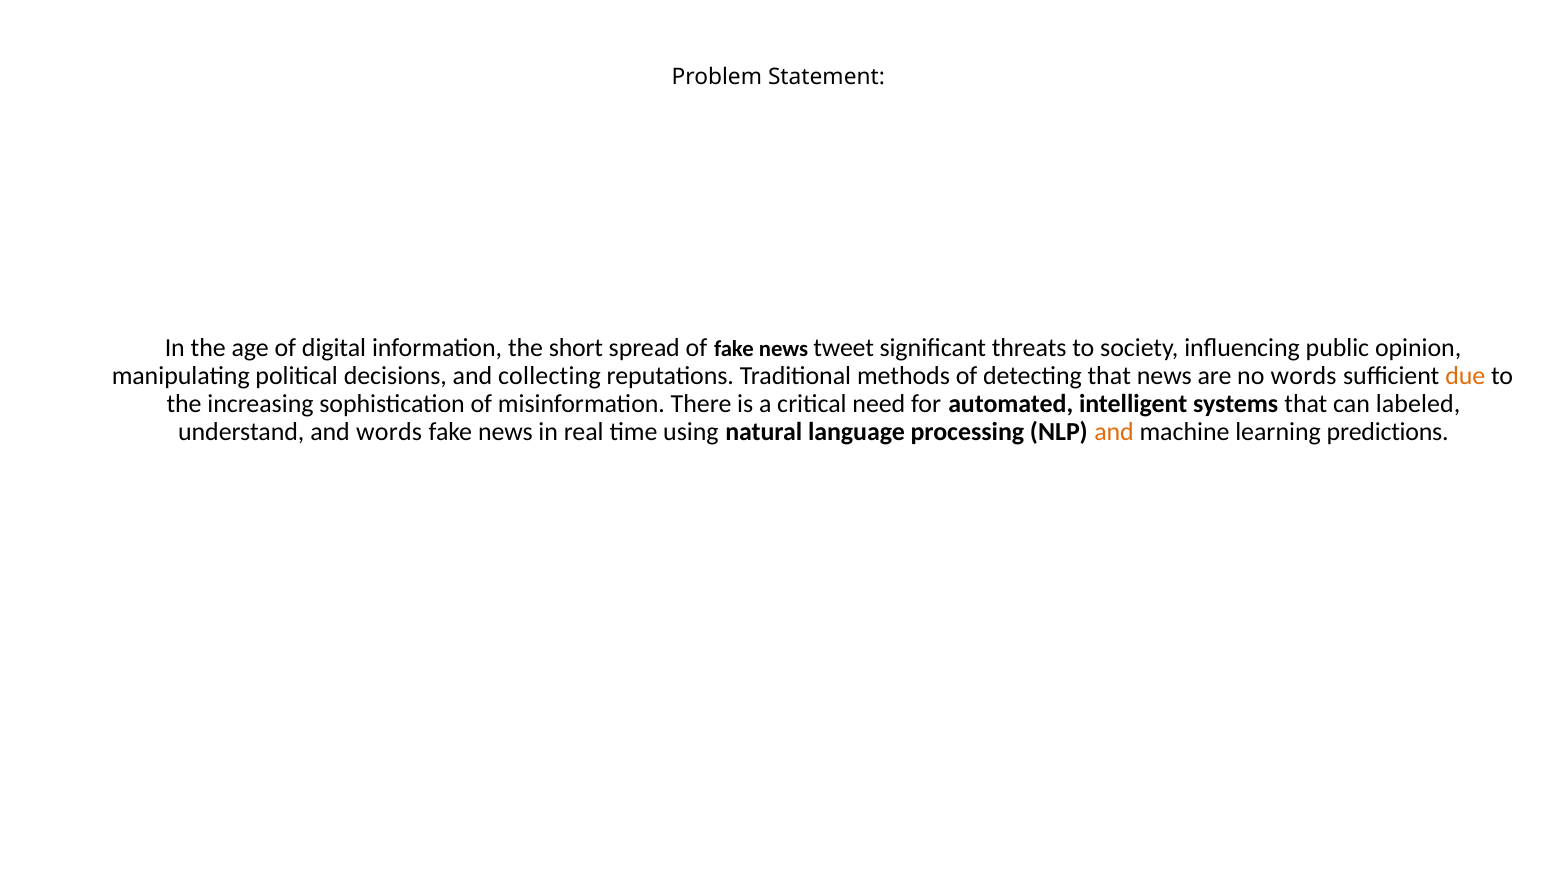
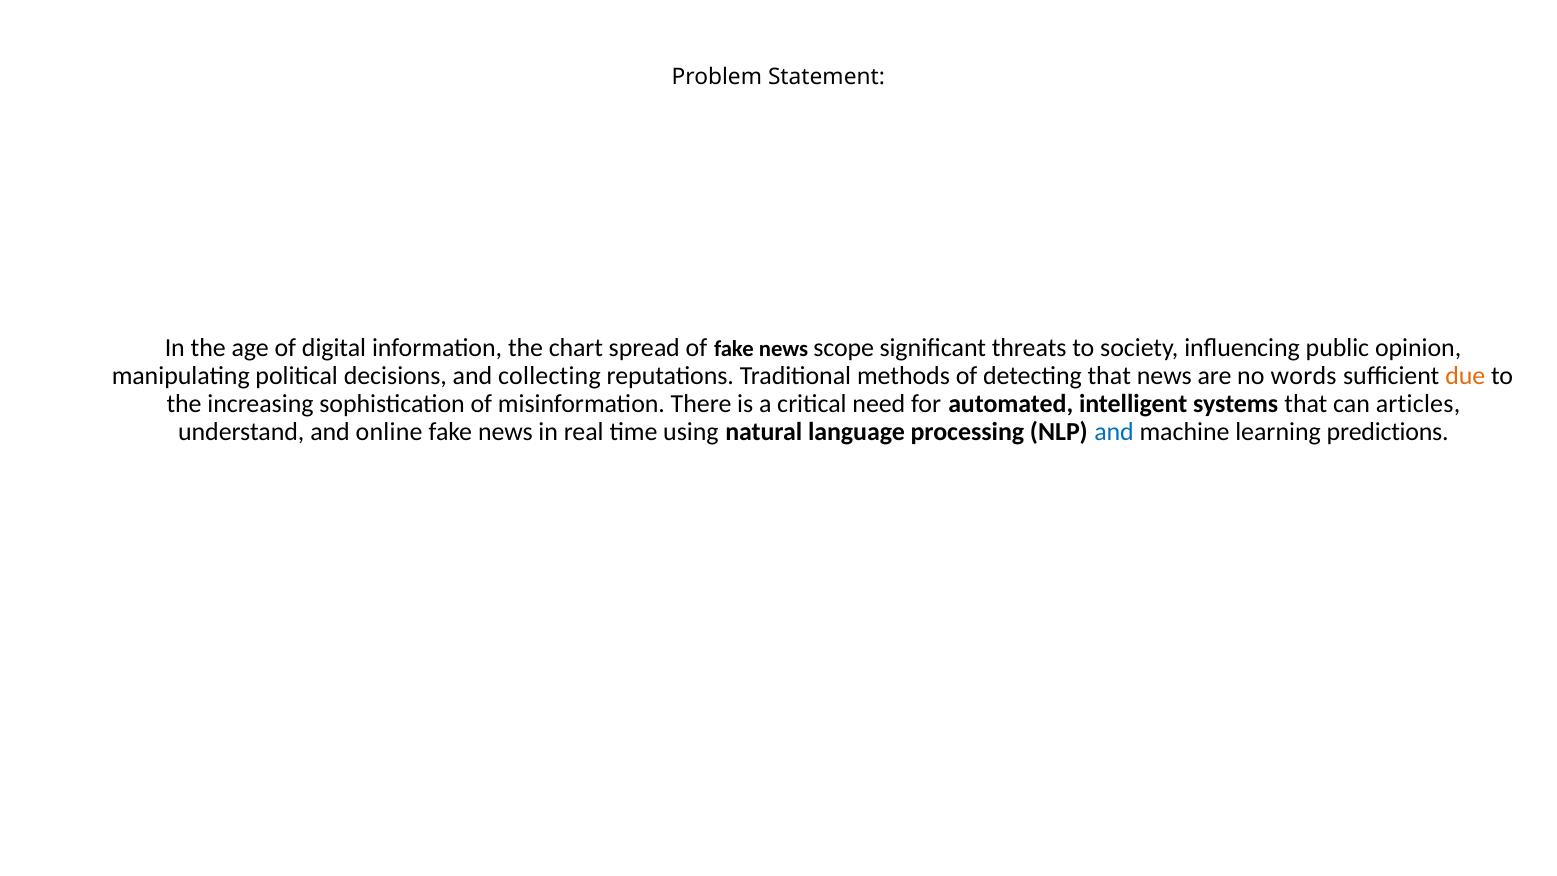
short: short -> chart (576, 348)
tweet: tweet -> scope (844, 348)
labeled: labeled -> articles (1418, 404)
and words: words -> online (389, 432)
and colour: orange -> blue (1114, 432)
